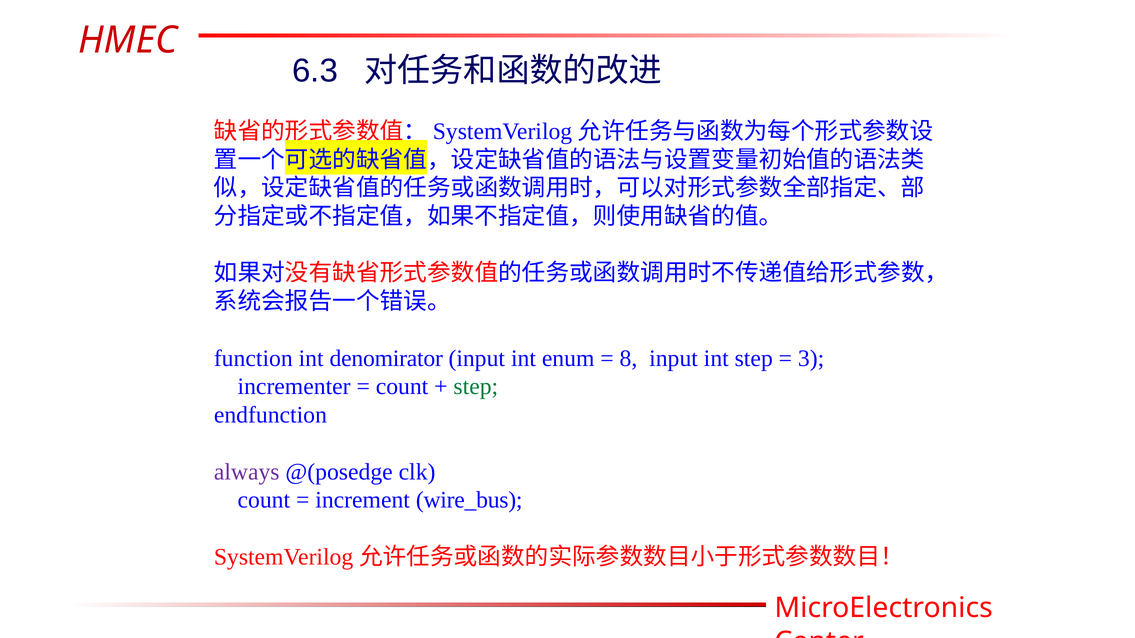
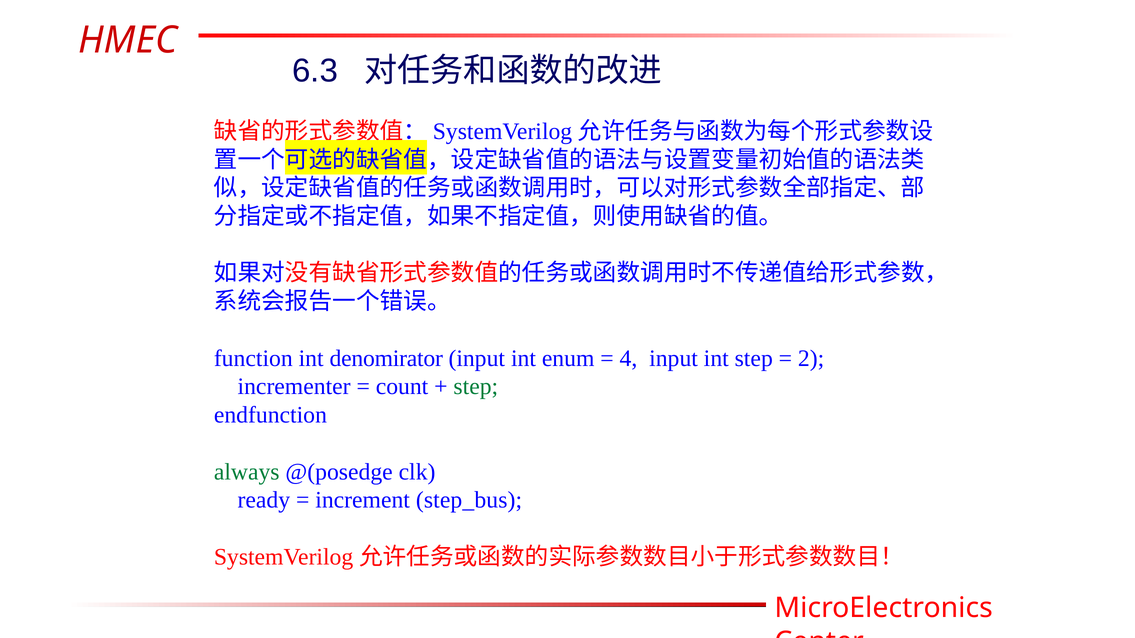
8: 8 -> 4 (628, 359)
3: 3 -> 2 (811, 359)
always colour: purple -> green (247, 472)
count: count -> ready (264, 500)
wire_bus: wire_bus -> step_bus (469, 500)
